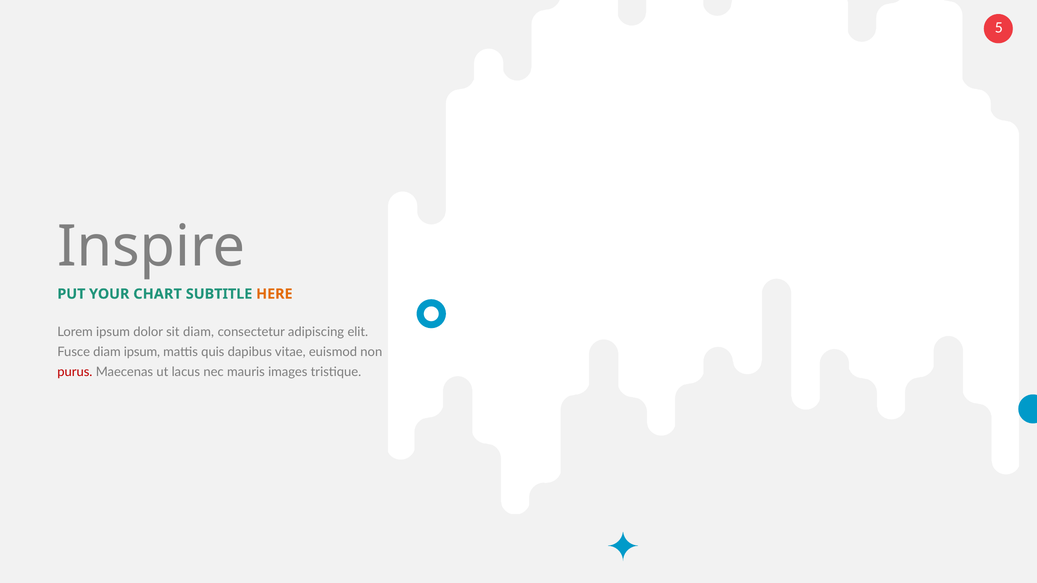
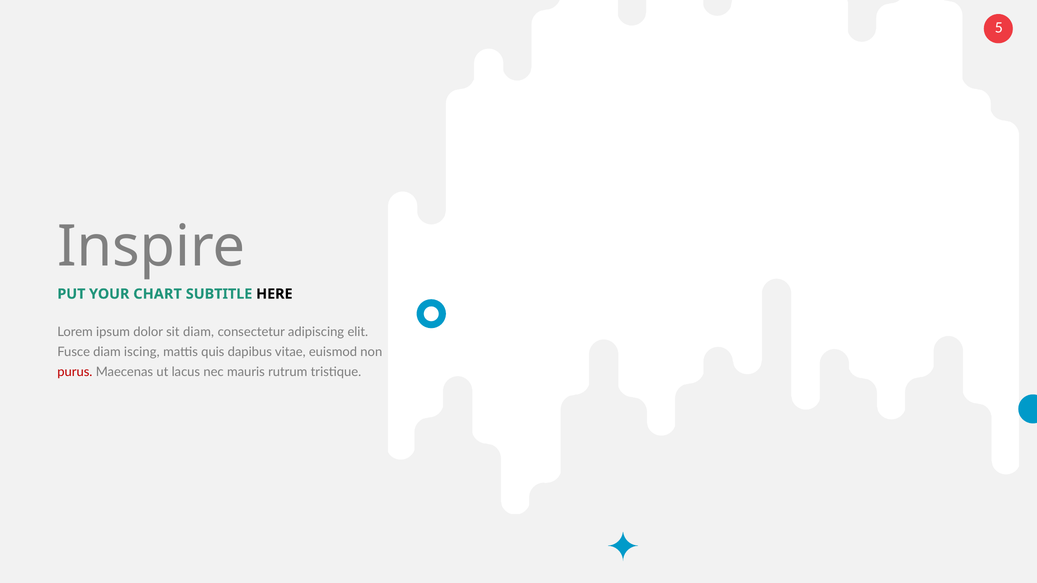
HERE colour: orange -> black (274, 294)
diam ipsum: ipsum -> iscing (142, 352)
images: images -> rutrum (288, 372)
